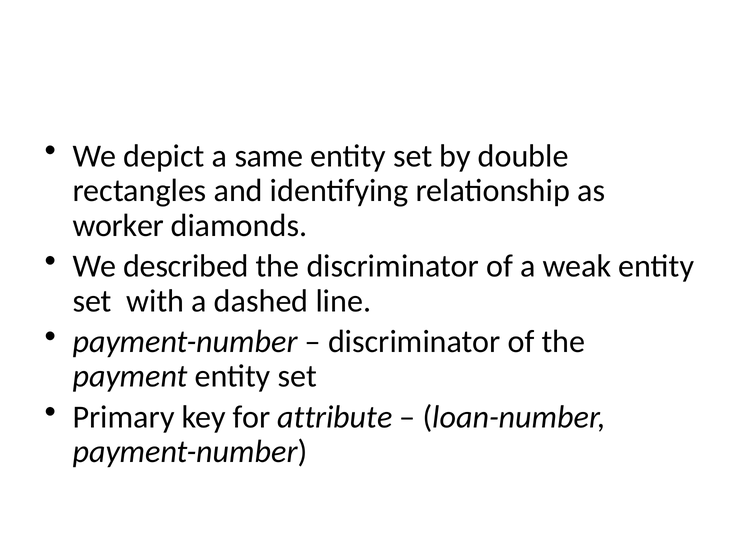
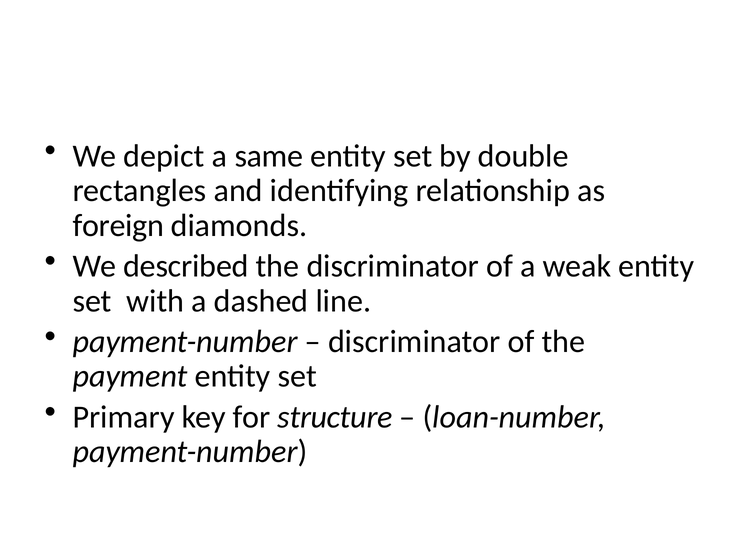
worker: worker -> foreign (118, 225)
attribute: attribute -> structure (335, 417)
